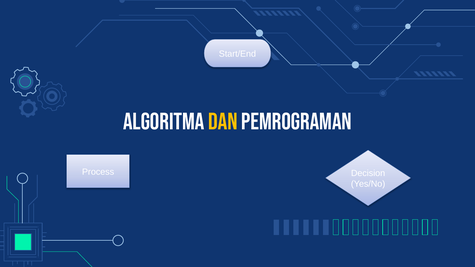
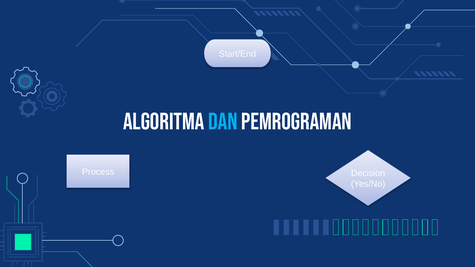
DAN colour: yellow -> light blue (223, 122)
